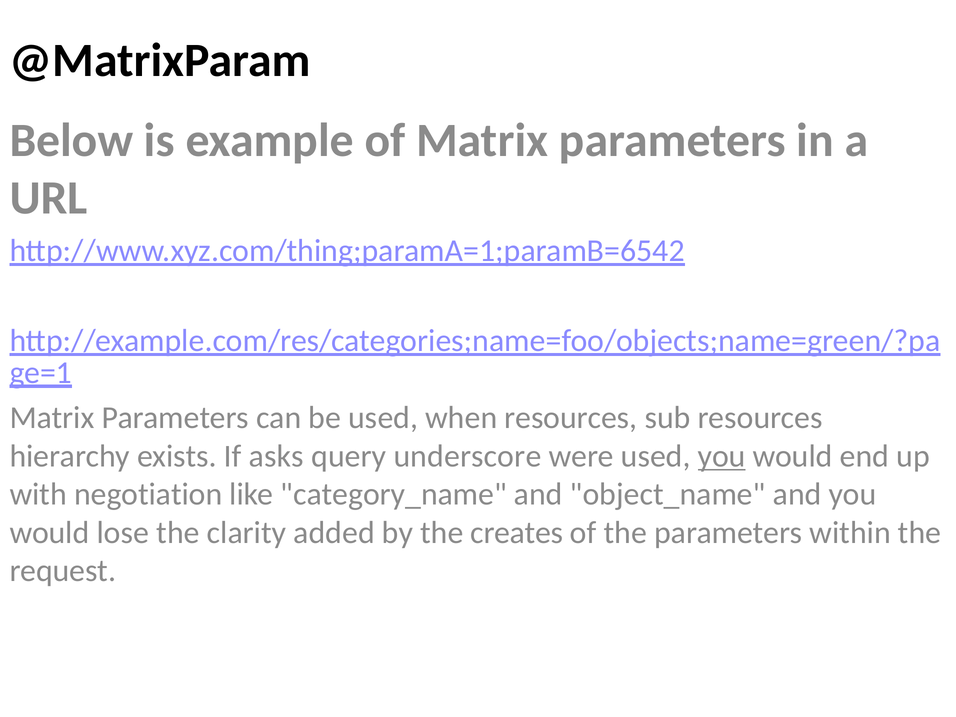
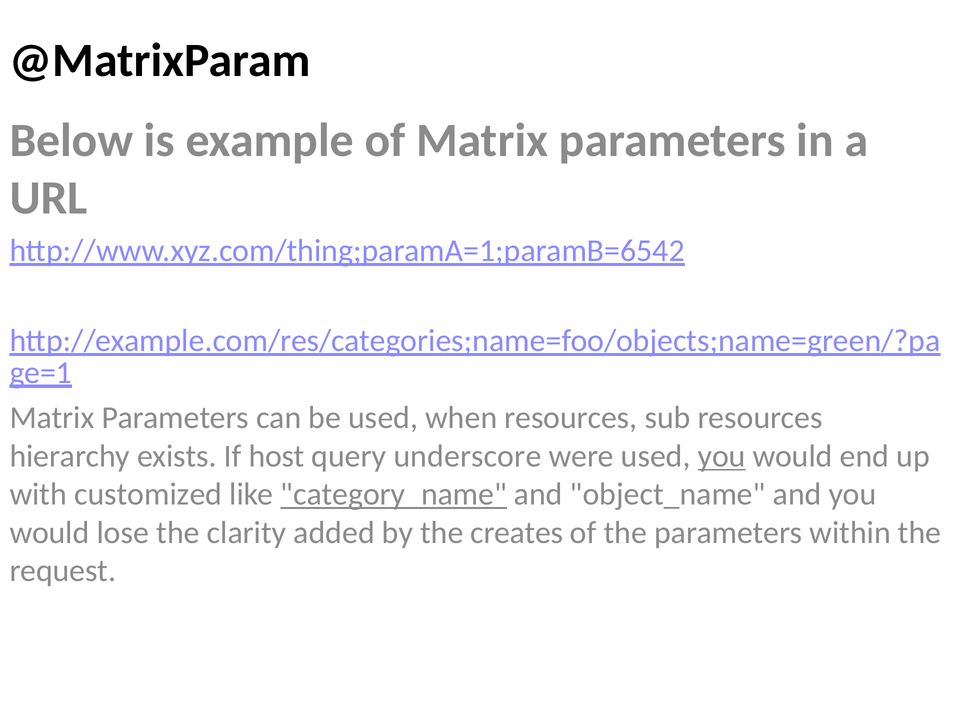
asks: asks -> host (277, 456)
negotiation: negotiation -> customized (148, 494)
category_name underline: none -> present (394, 494)
